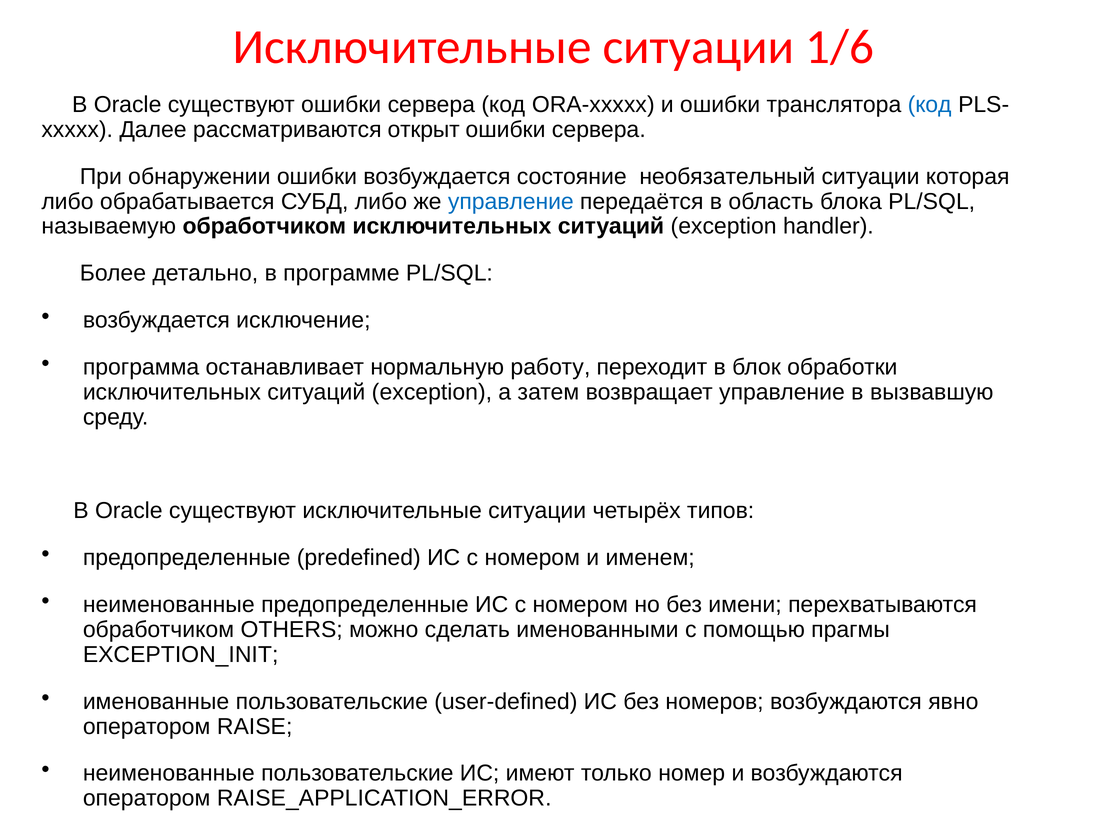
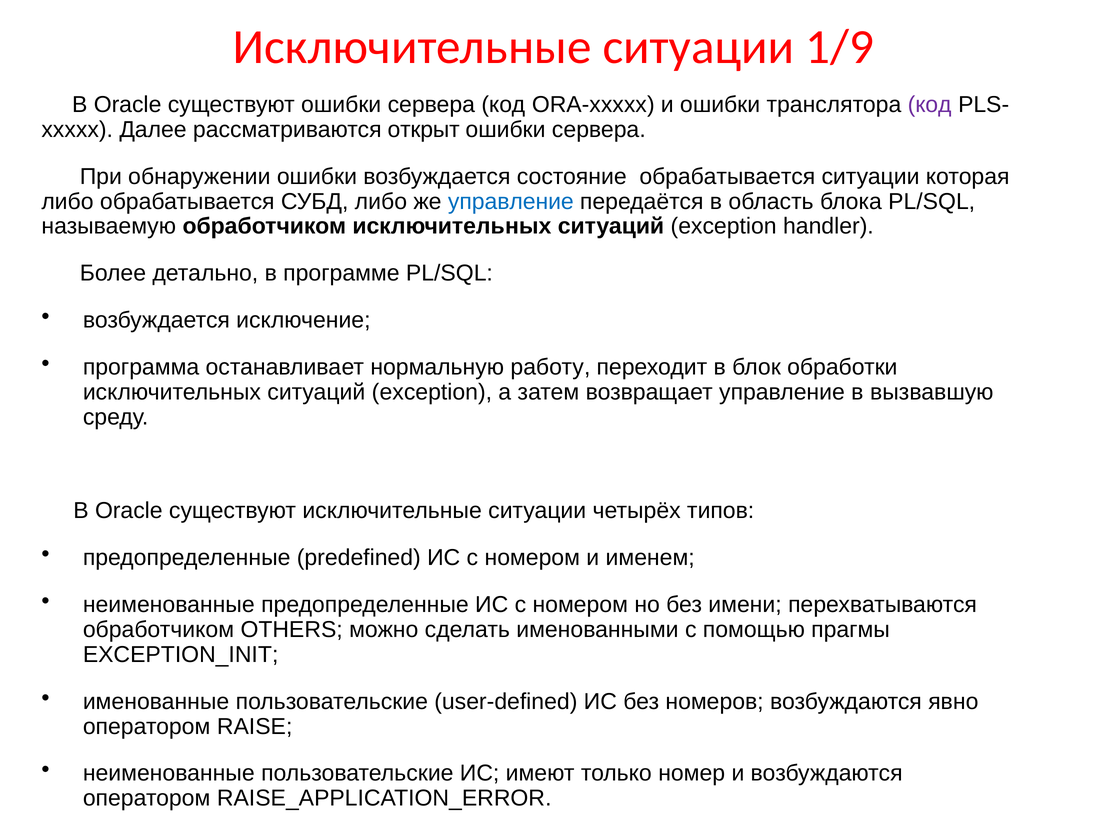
1/6: 1/6 -> 1/9 (840, 47)
код colour: blue -> purple (930, 105)
состояние необязательный: необязательный -> обрабатывается (727, 176)
